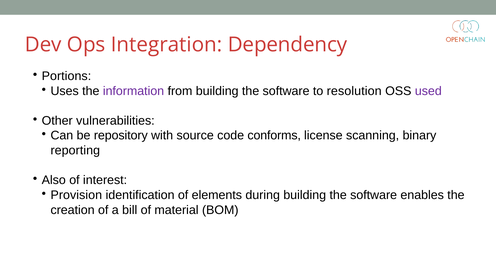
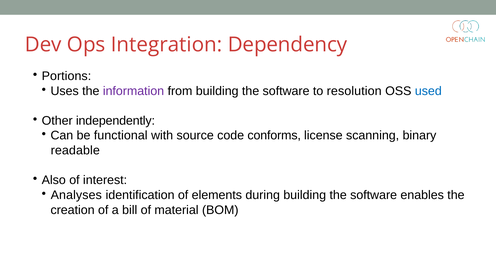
used colour: purple -> blue (428, 91)
vulnerabilities: vulnerabilities -> independently (115, 121)
repository: repository -> functional (121, 136)
reporting: reporting -> readable (75, 150)
Provision: Provision -> Analyses (76, 195)
